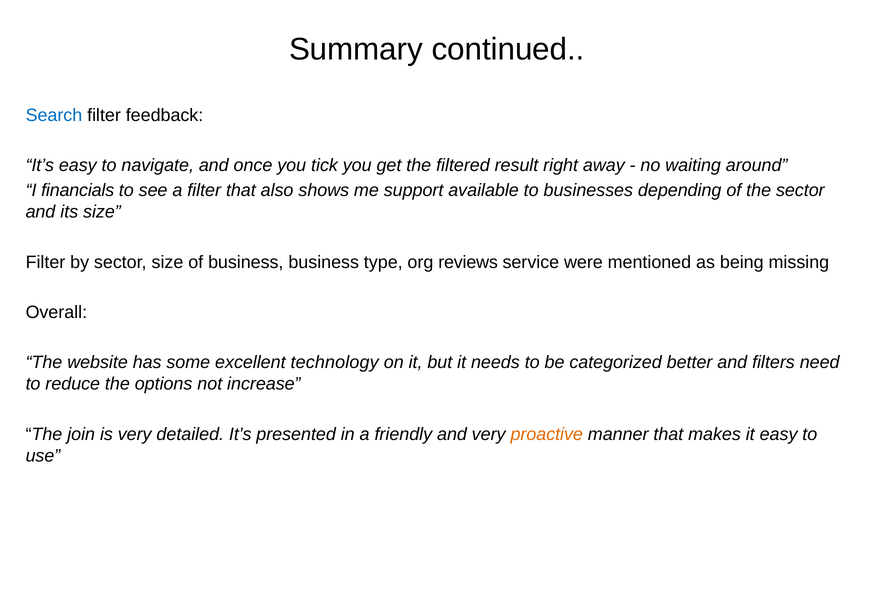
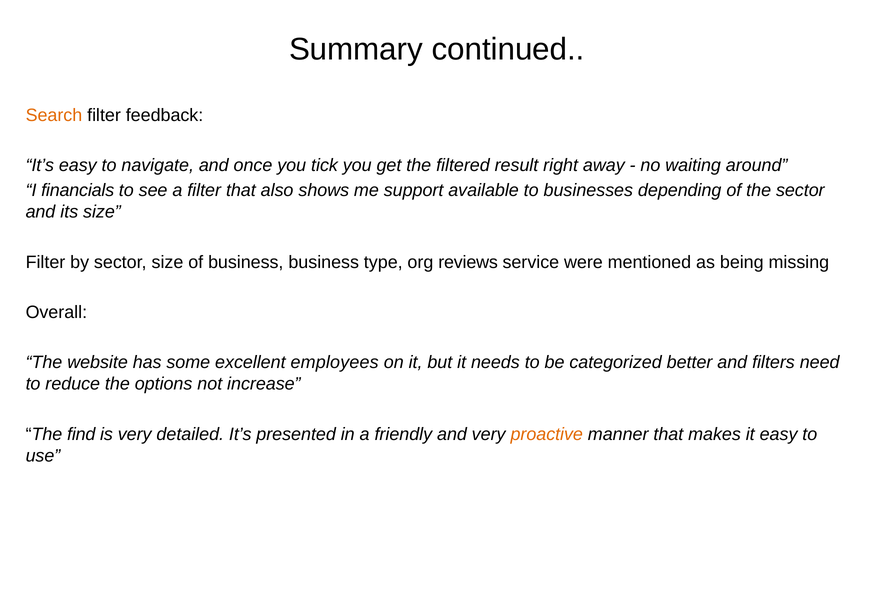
Search colour: blue -> orange (54, 115)
technology: technology -> employees (335, 363)
join: join -> find (81, 434)
